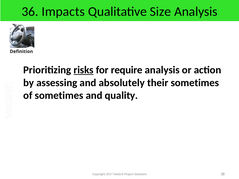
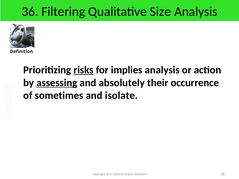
Impacts: Impacts -> Filtering (63, 11)
require: require -> implies (127, 70)
assessing underline: none -> present (57, 83)
their sometimes: sometimes -> occurrence (195, 83)
quality: quality -> isolate (121, 96)
